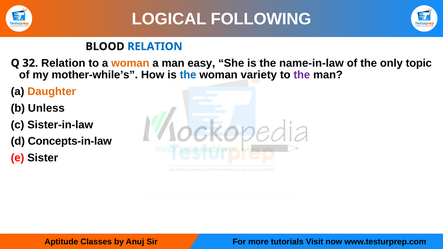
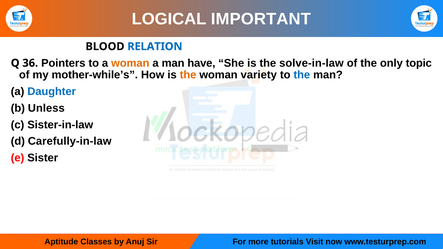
FOLLOWING: FOLLOWING -> IMPORTANT (261, 19)
32: 32 -> 36 (29, 63)
Relation: Relation -> Pointers (63, 63)
easy: easy -> have (201, 63)
name-in-law: name-in-law -> solve-in-law (311, 63)
the colour: blue -> orange (188, 75)
the colour: purple -> blue (302, 75)
Daughter colour: orange -> blue (52, 92)
Concepts-in-law: Concepts-in-law -> Carefully-in-law (70, 141)
